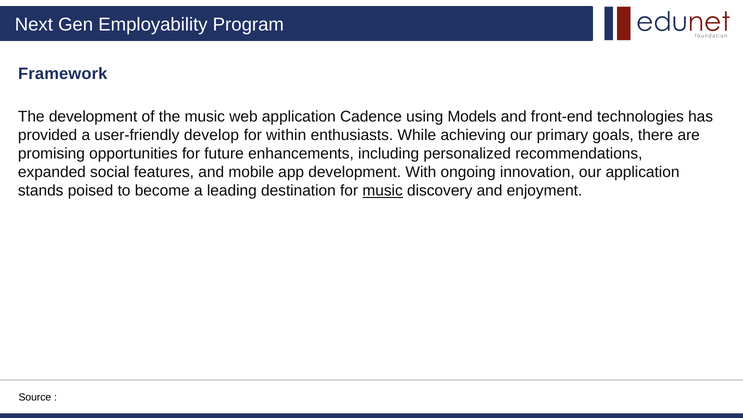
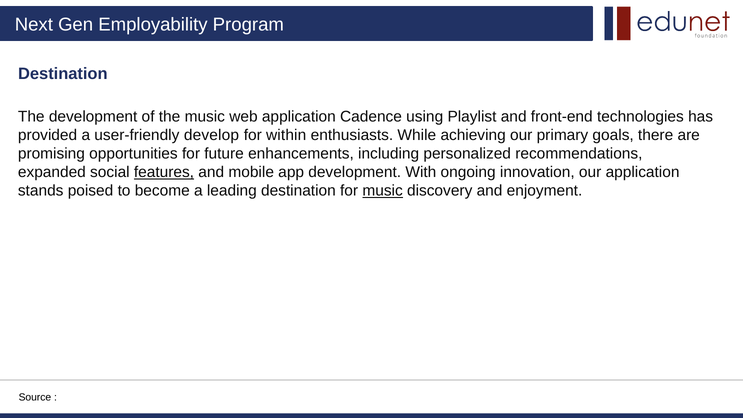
Framework: Framework -> Destination (63, 74)
Models: Models -> Playlist (472, 116)
features underline: none -> present (164, 172)
